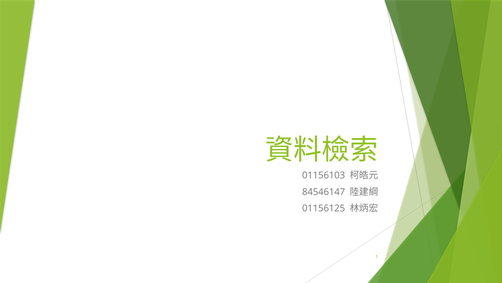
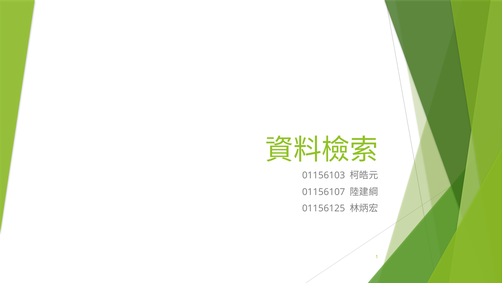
84546147: 84546147 -> 01156107 (324, 192)
